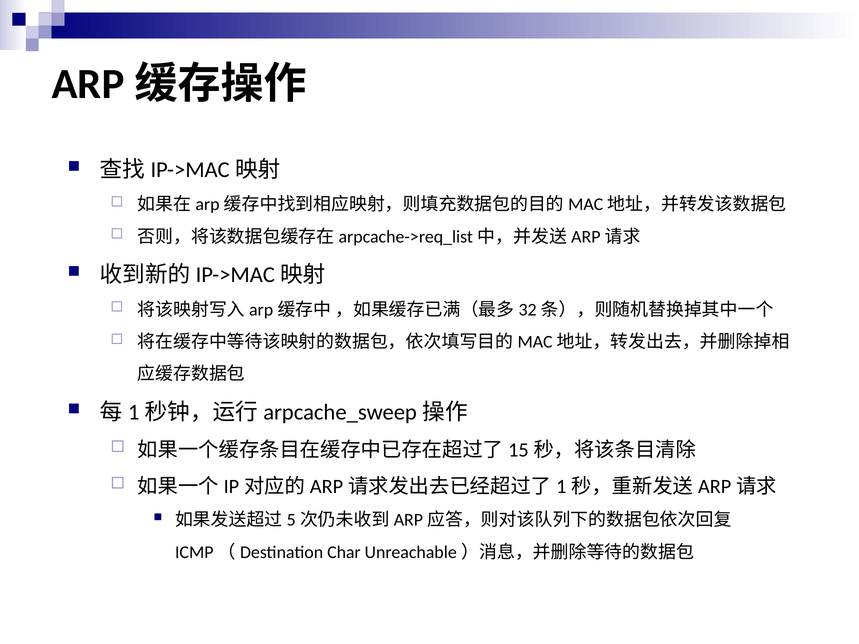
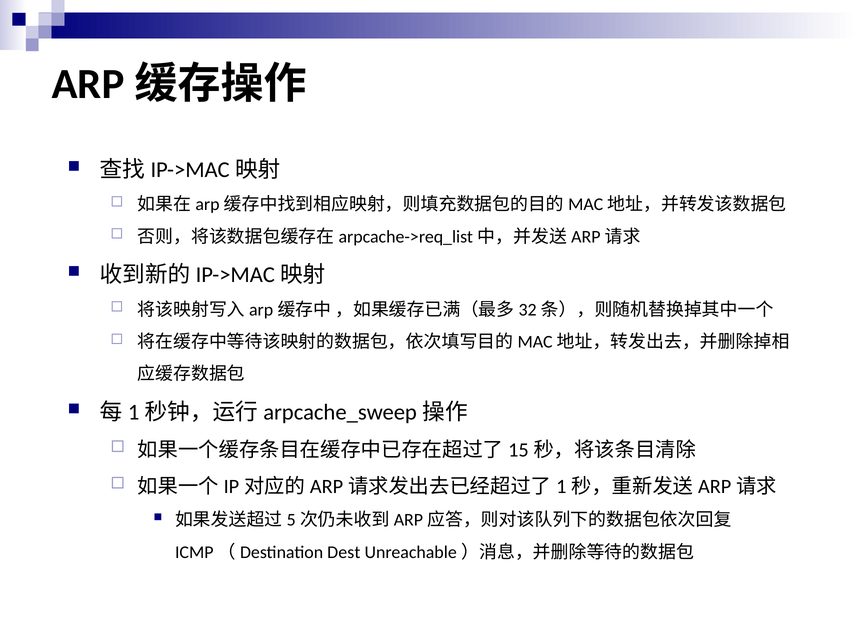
Char: Char -> Dest (344, 552)
